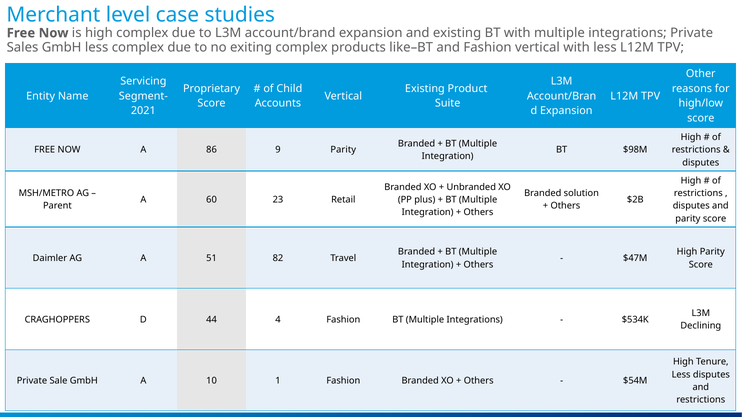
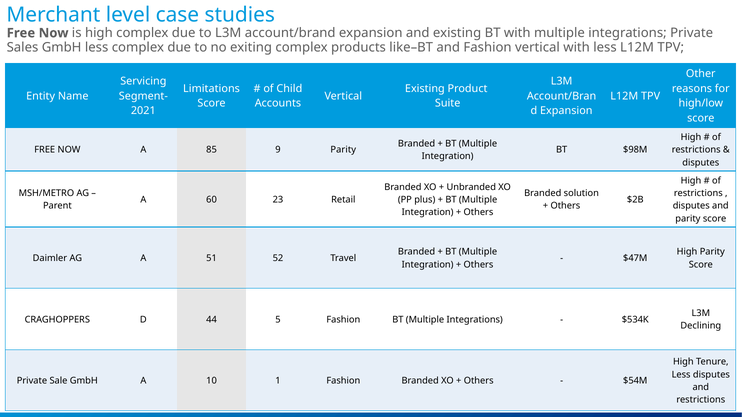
Proprietary: Proprietary -> Limitations (212, 89)
86: 86 -> 85 (212, 150)
82: 82 -> 52 (278, 258)
4: 4 -> 5 (278, 320)
